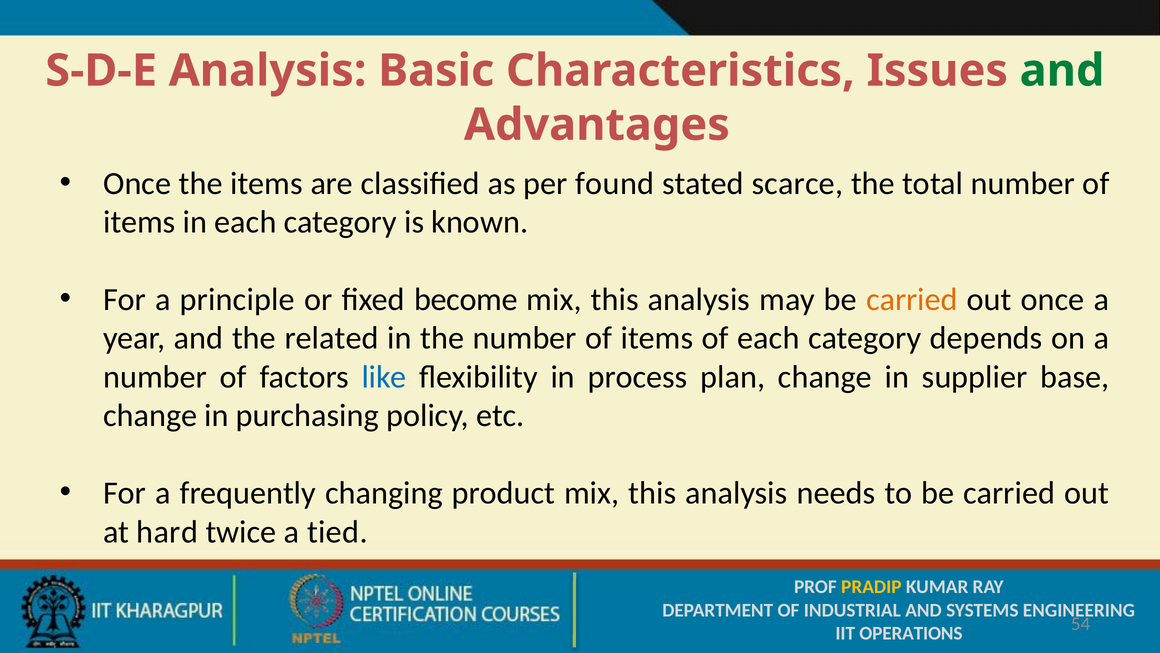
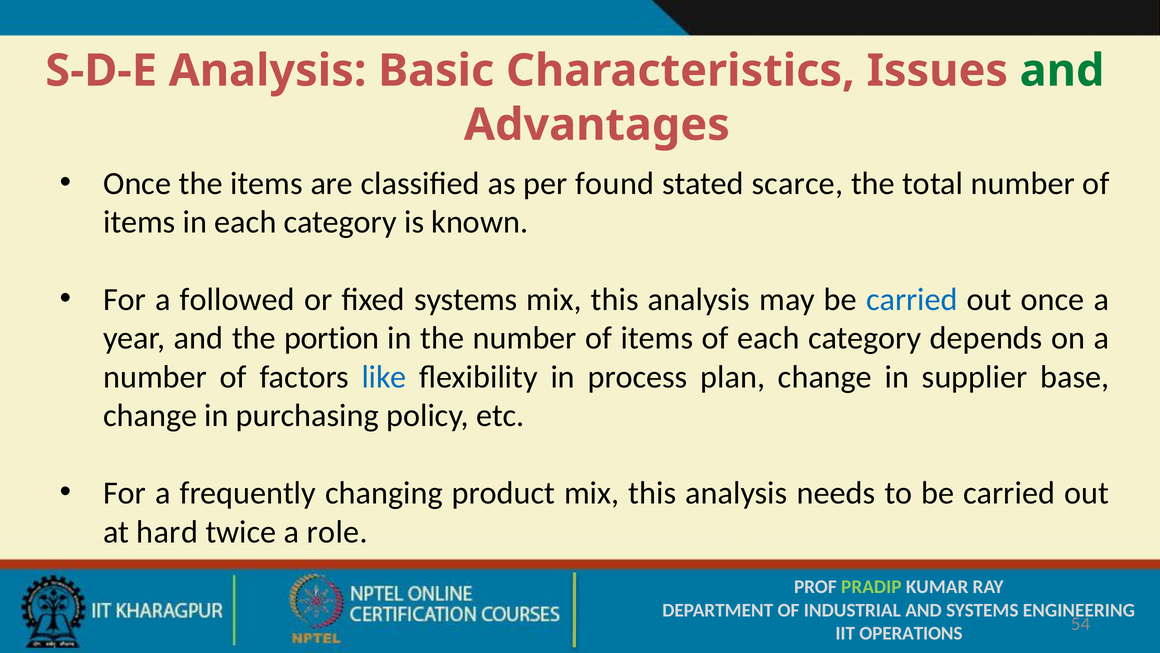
principle: principle -> followed (237, 299)
fixed become: become -> systems (466, 299)
carried colour: orange -> blue (912, 299)
related: related -> portion (332, 338)
tied: tied -> role (337, 532)
PRADIP colour: yellow -> light green (871, 587)
